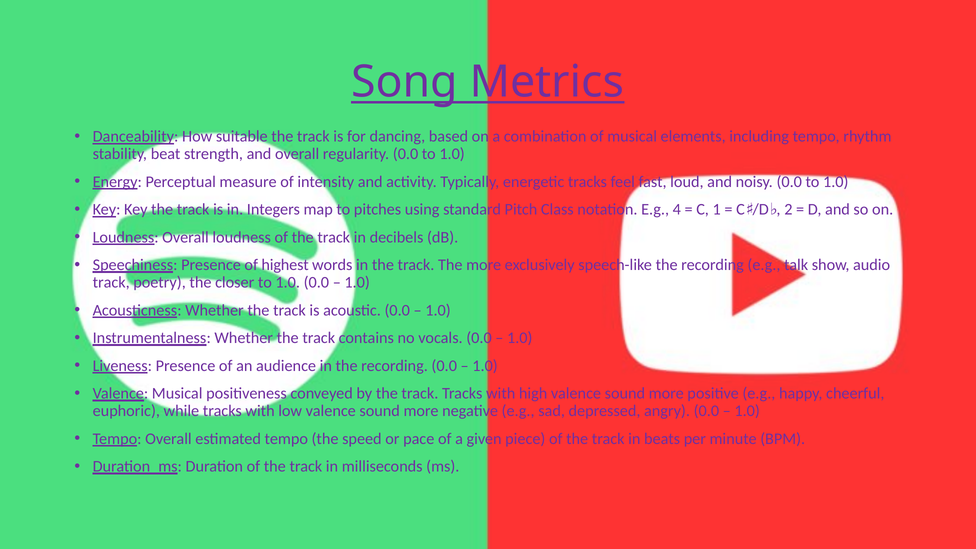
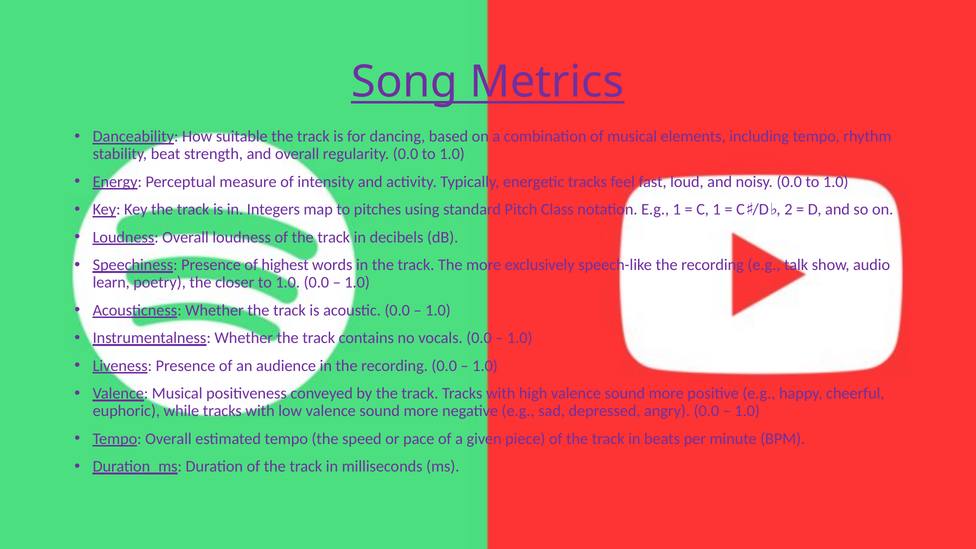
E.g 4: 4 -> 1 (677, 209)
track: track -> learn (111, 282)
